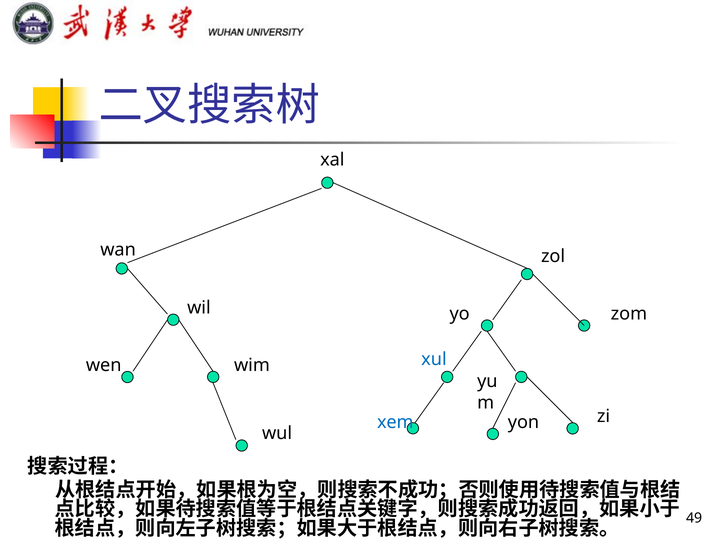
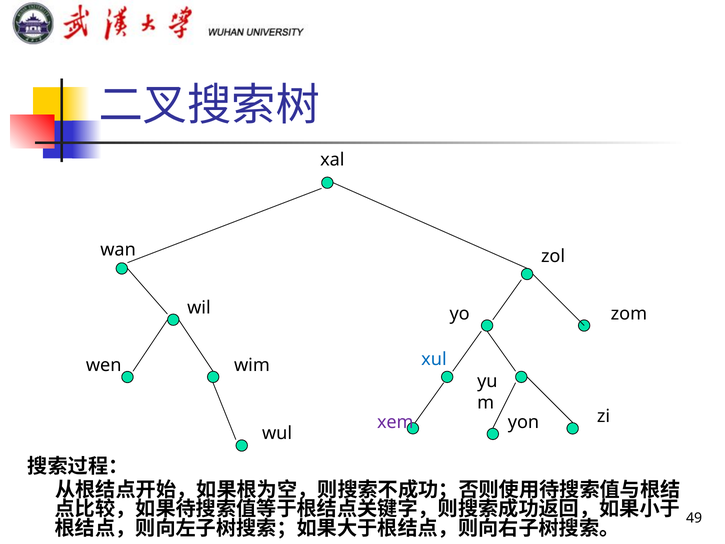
xem colour: blue -> purple (395, 422)
